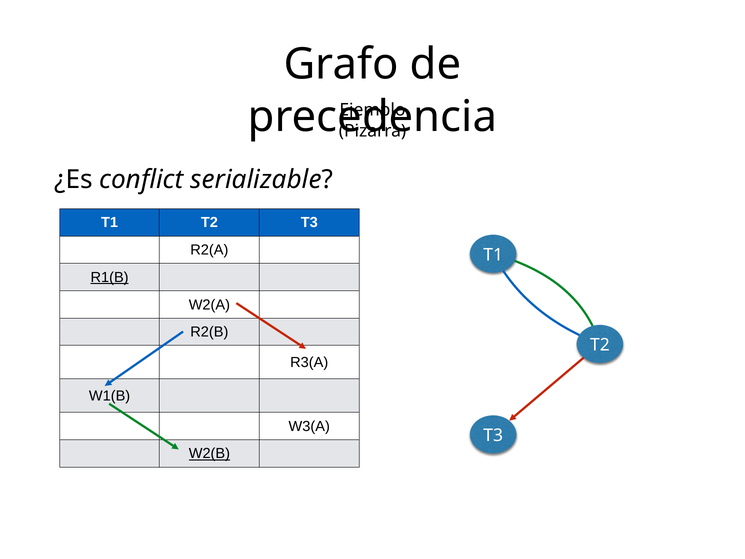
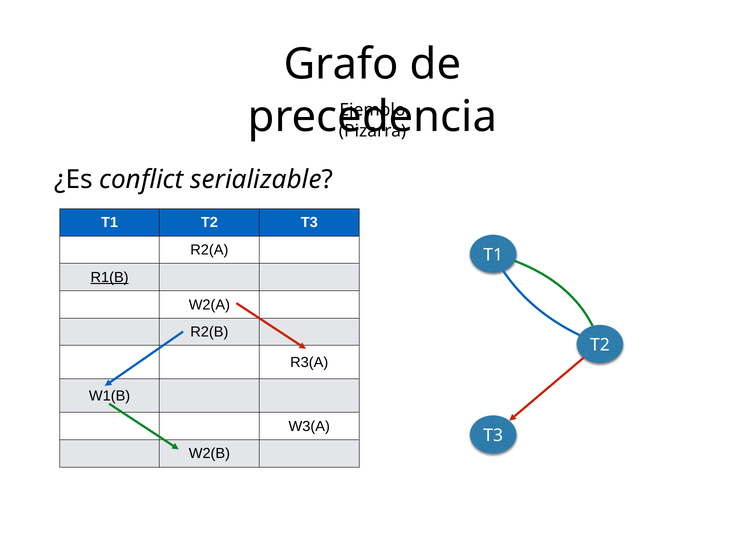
W2(B underline: present -> none (209, 453)
